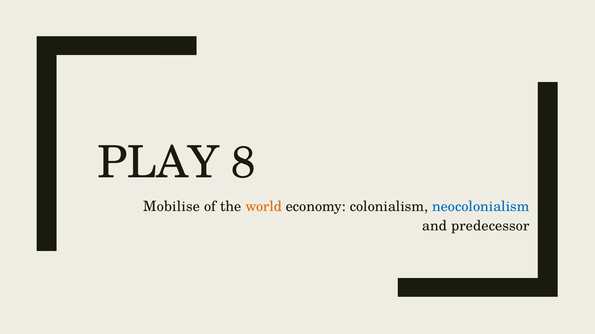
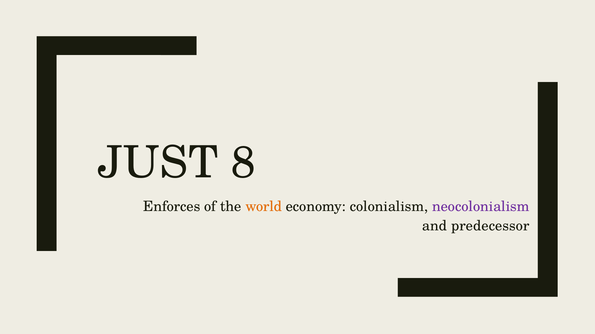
PLAY: PLAY -> JUST (158, 163)
Mobilise: Mobilise -> Enforces (172, 207)
neocolonialism colour: blue -> purple (481, 207)
